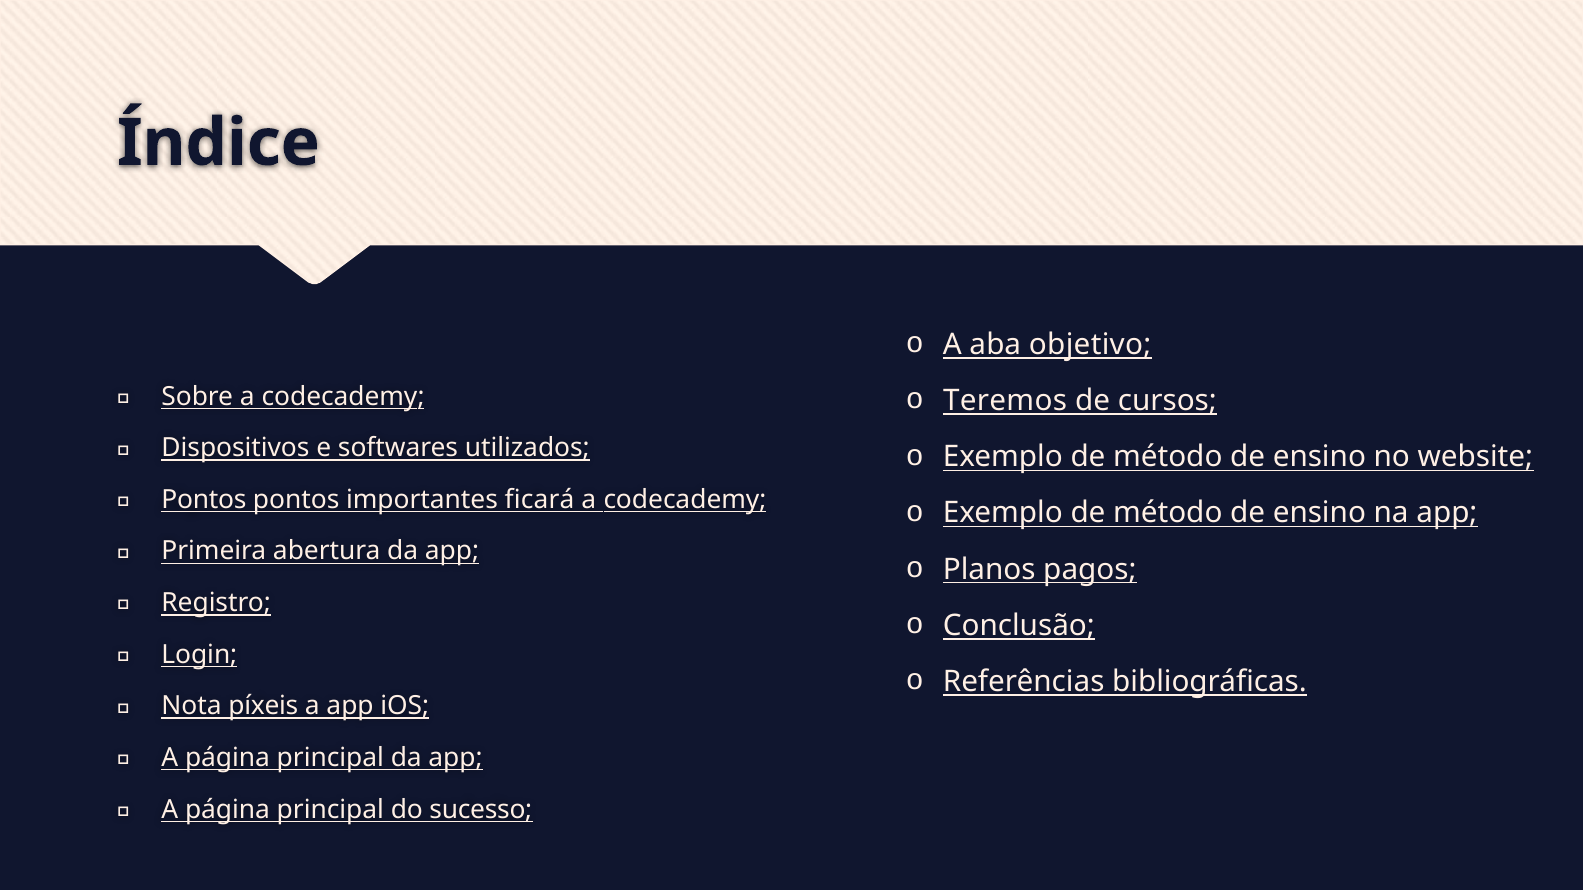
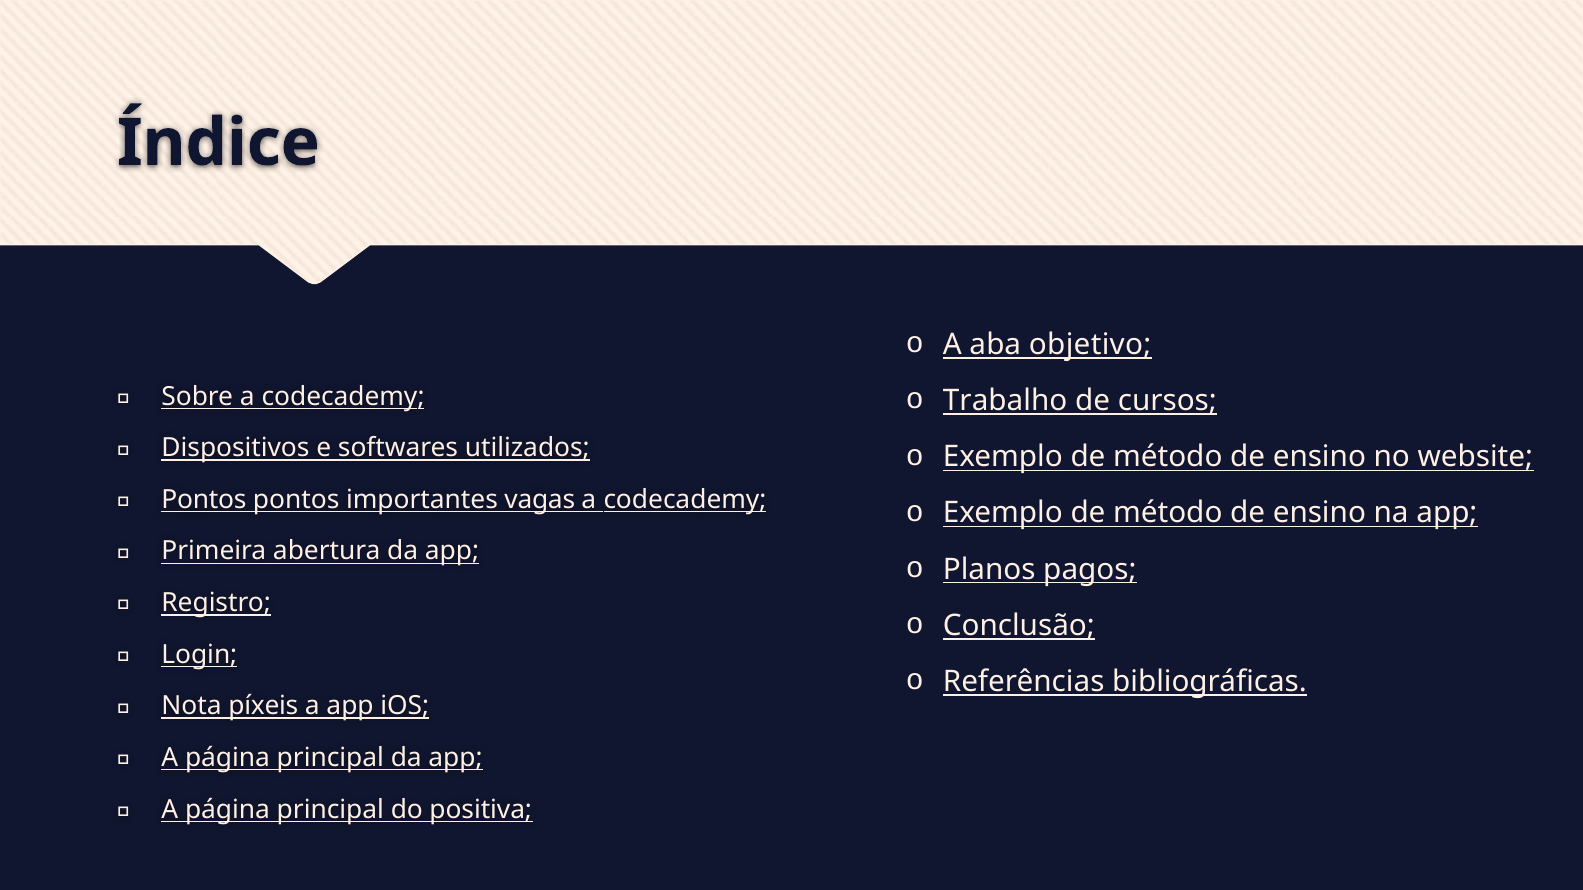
Teremos: Teremos -> Trabalho (1005, 401)
ficará: ficará -> vagas (540, 500)
sucesso: sucesso -> positiva (481, 810)
